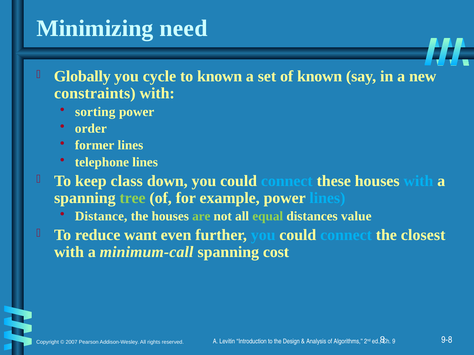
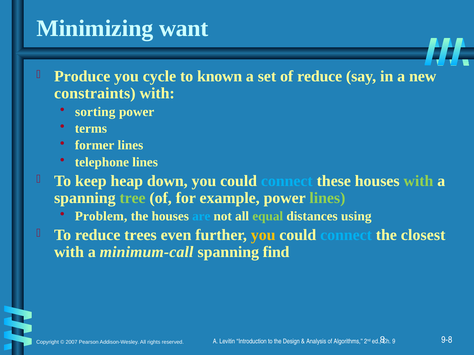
need: need -> want (184, 28)
Globally: Globally -> Produce (82, 76)
of known: known -> reduce (320, 76)
order: order -> terms (91, 129)
class: class -> heap (127, 181)
with colour: light blue -> light green (418, 181)
lines colour: light blue -> light green (327, 198)
Distance: Distance -> Problem (101, 216)
are colour: light green -> light blue (201, 216)
value: value -> using (356, 216)
want: want -> trees (140, 235)
you colour: light blue -> yellow (263, 235)
cost: cost -> find (276, 252)
